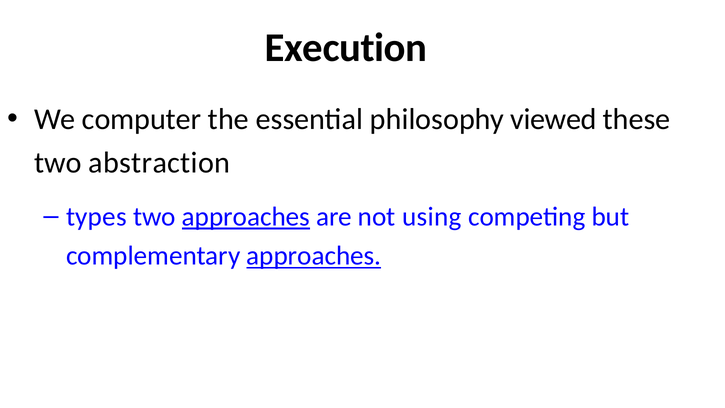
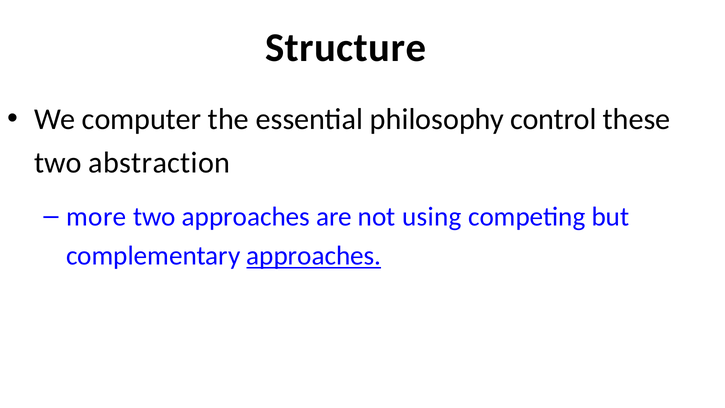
Execution: Execution -> Structure (346, 48)
viewed: viewed -> control (553, 119)
types: types -> more (96, 217)
approaches underline: present -> none (246, 217)
